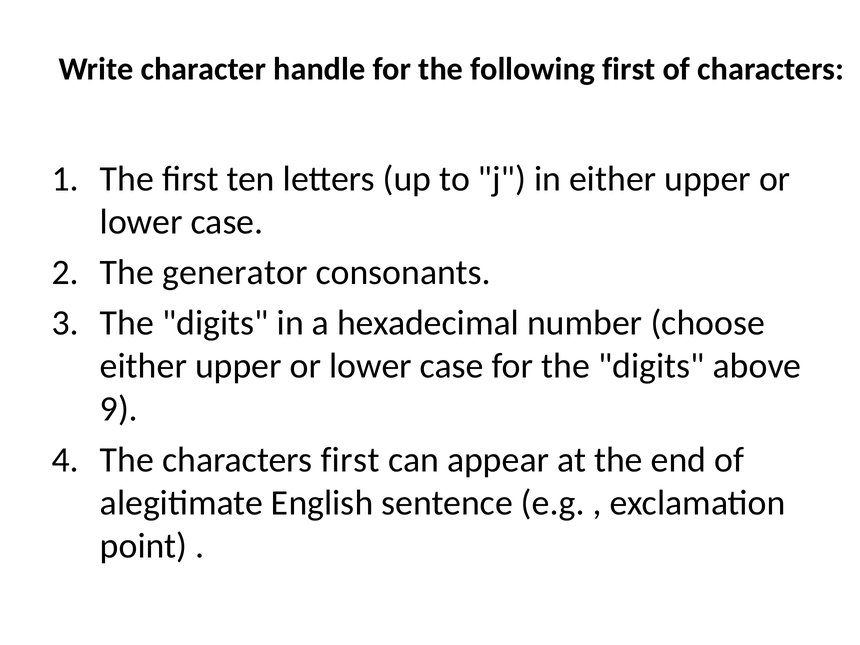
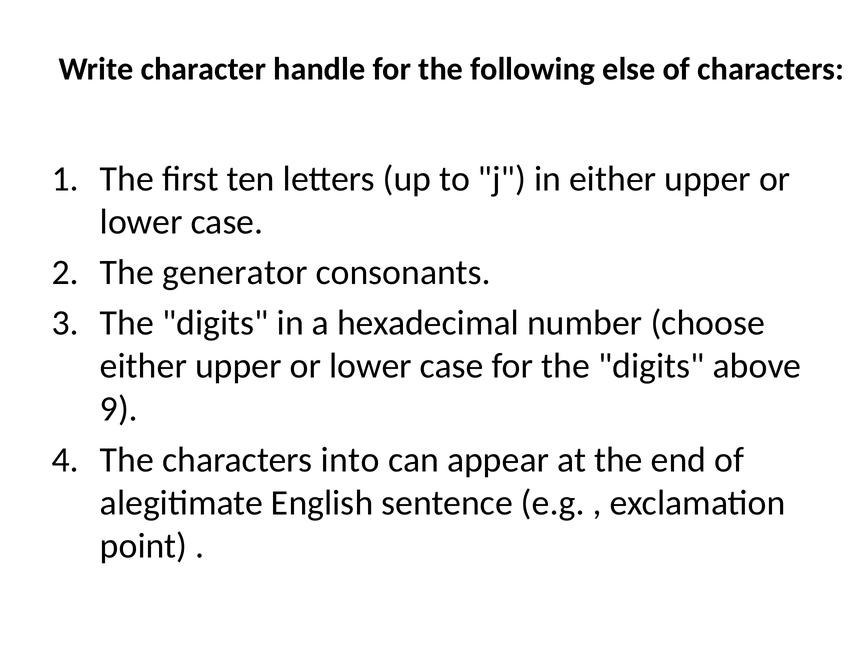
following first: first -> else (629, 69)
characters first: first -> into (350, 460)
